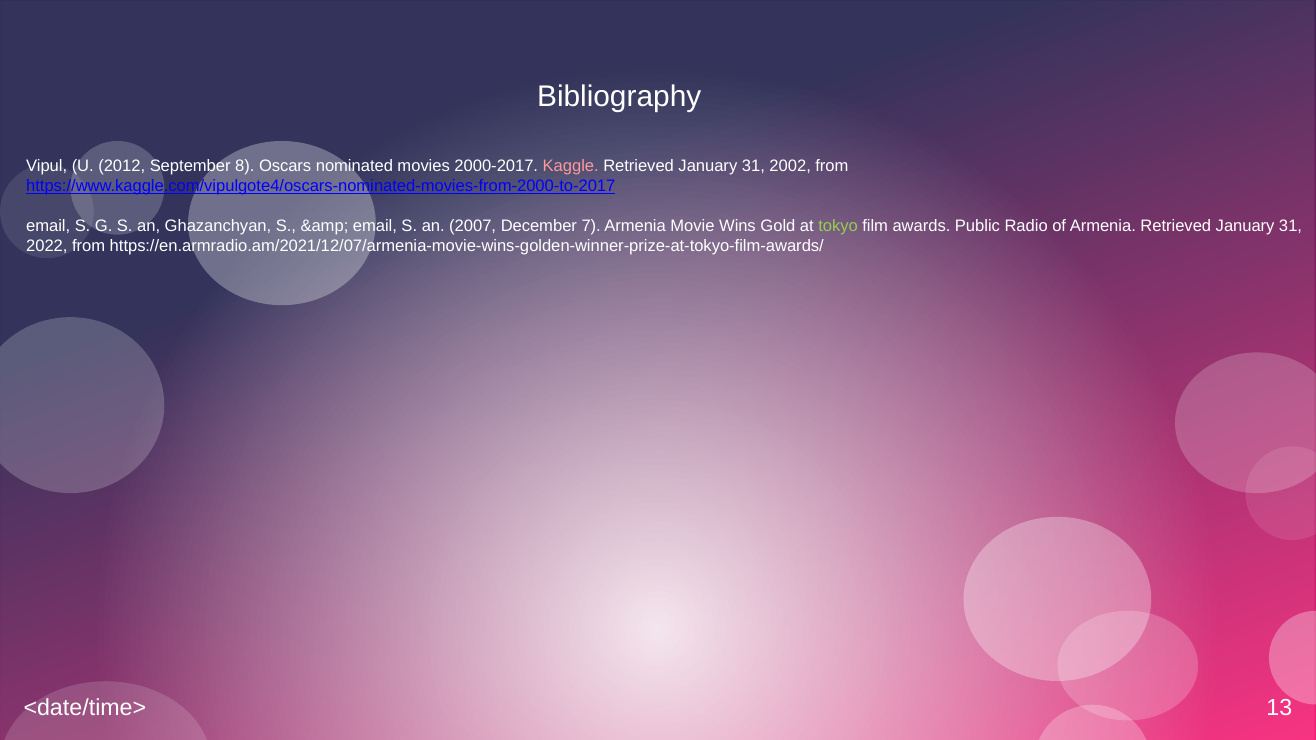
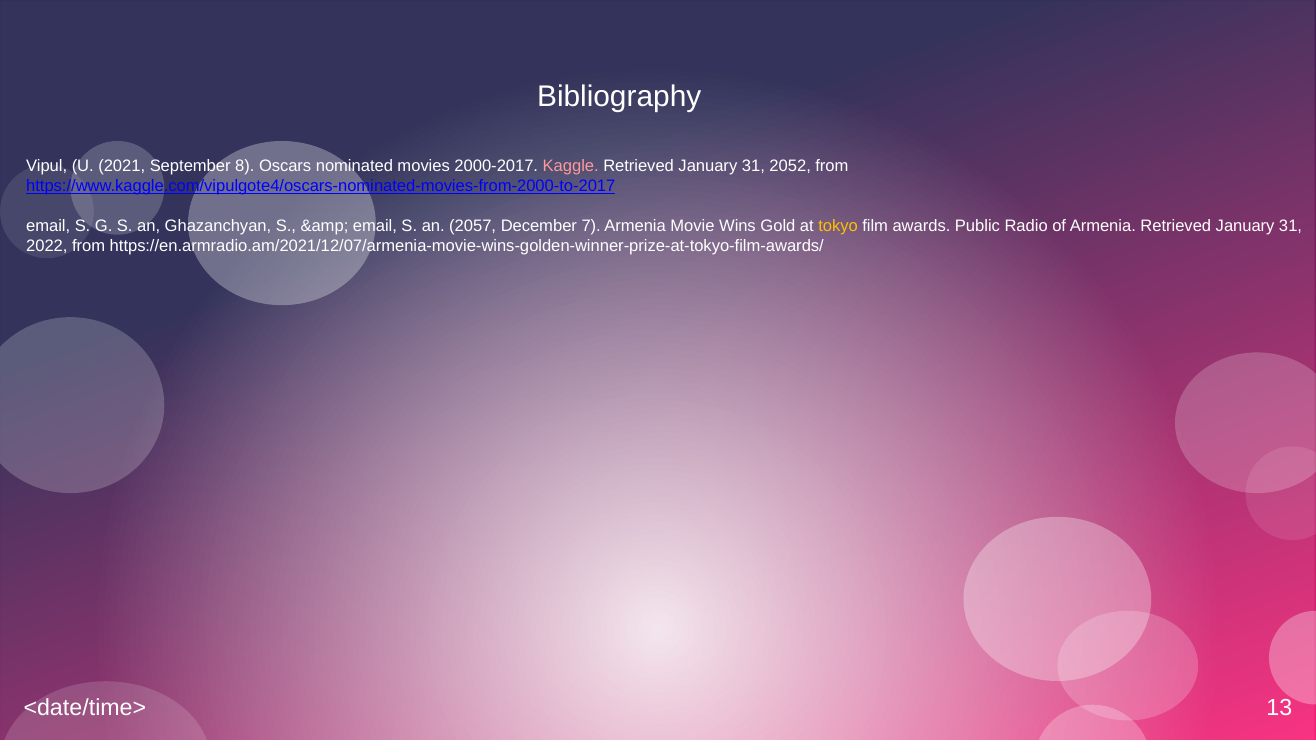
2012: 2012 -> 2021 (122, 166)
2002: 2002 -> 2052 (790, 166)
2007: 2007 -> 2057 (473, 226)
tokyo colour: light green -> yellow (838, 226)
